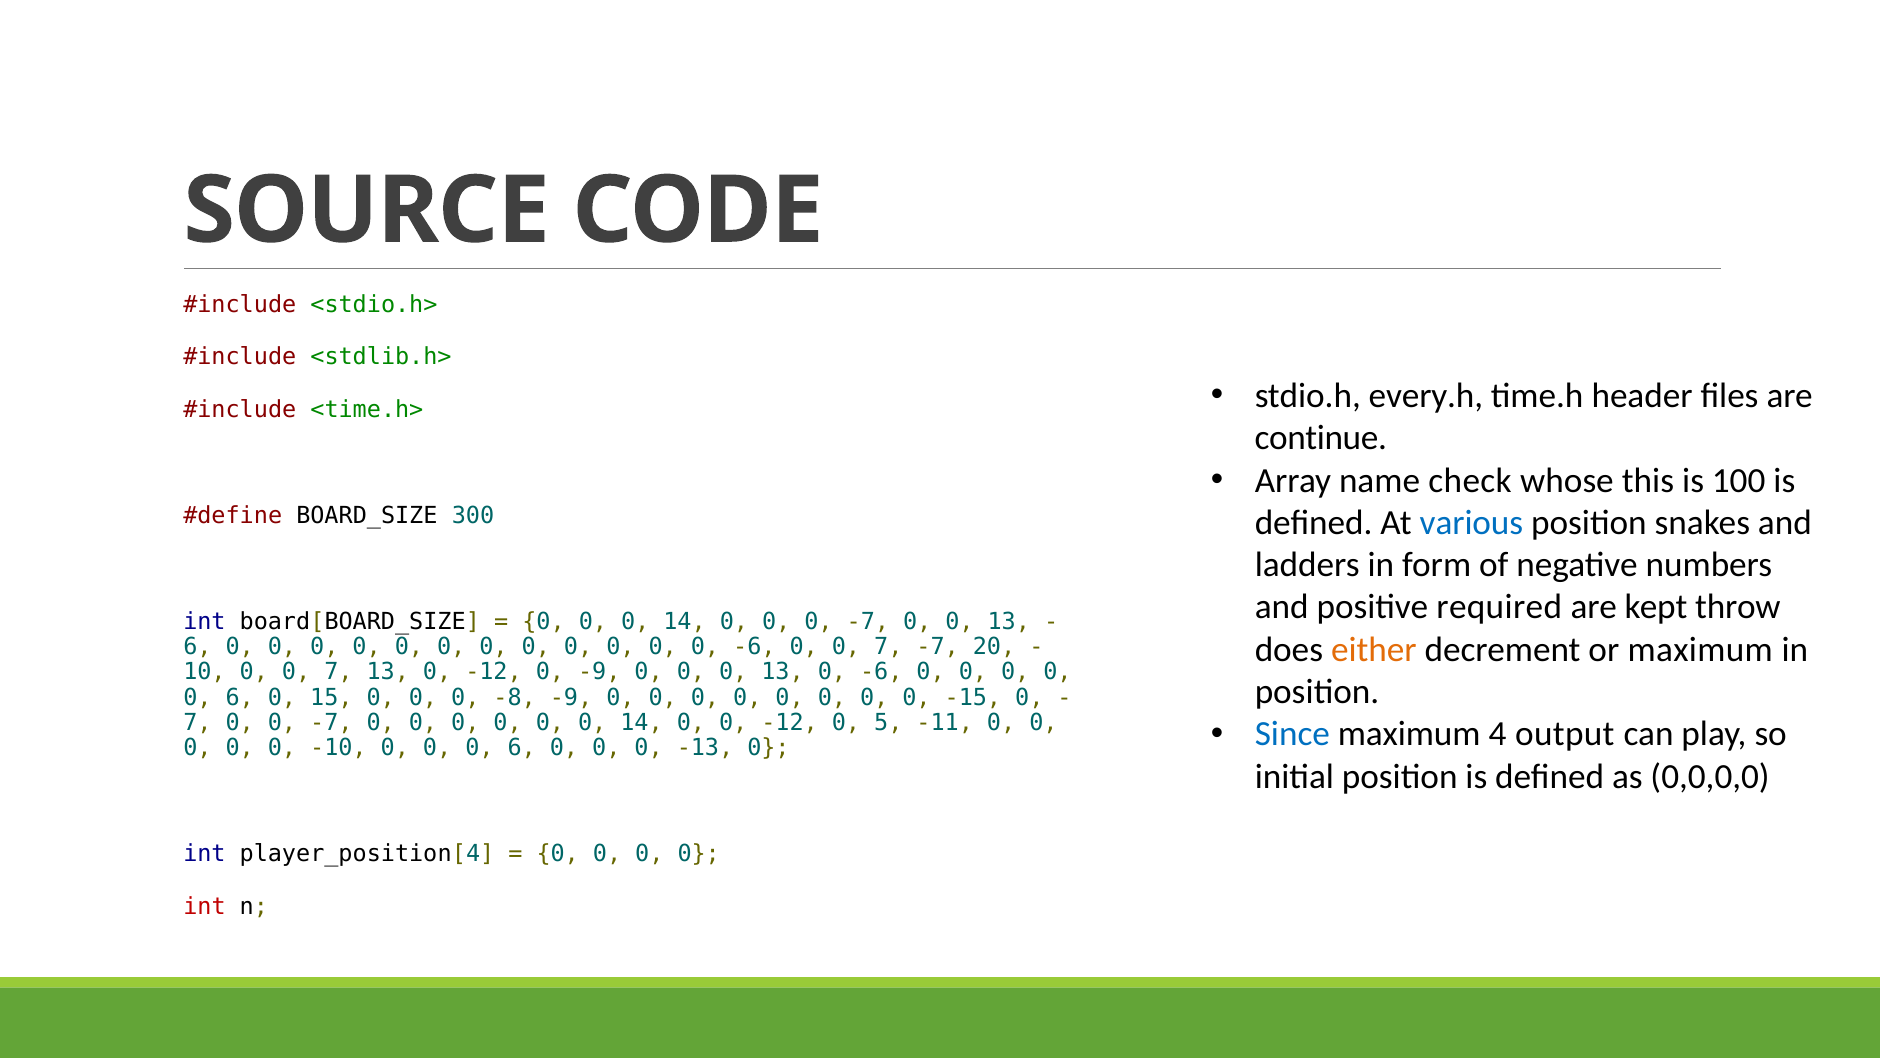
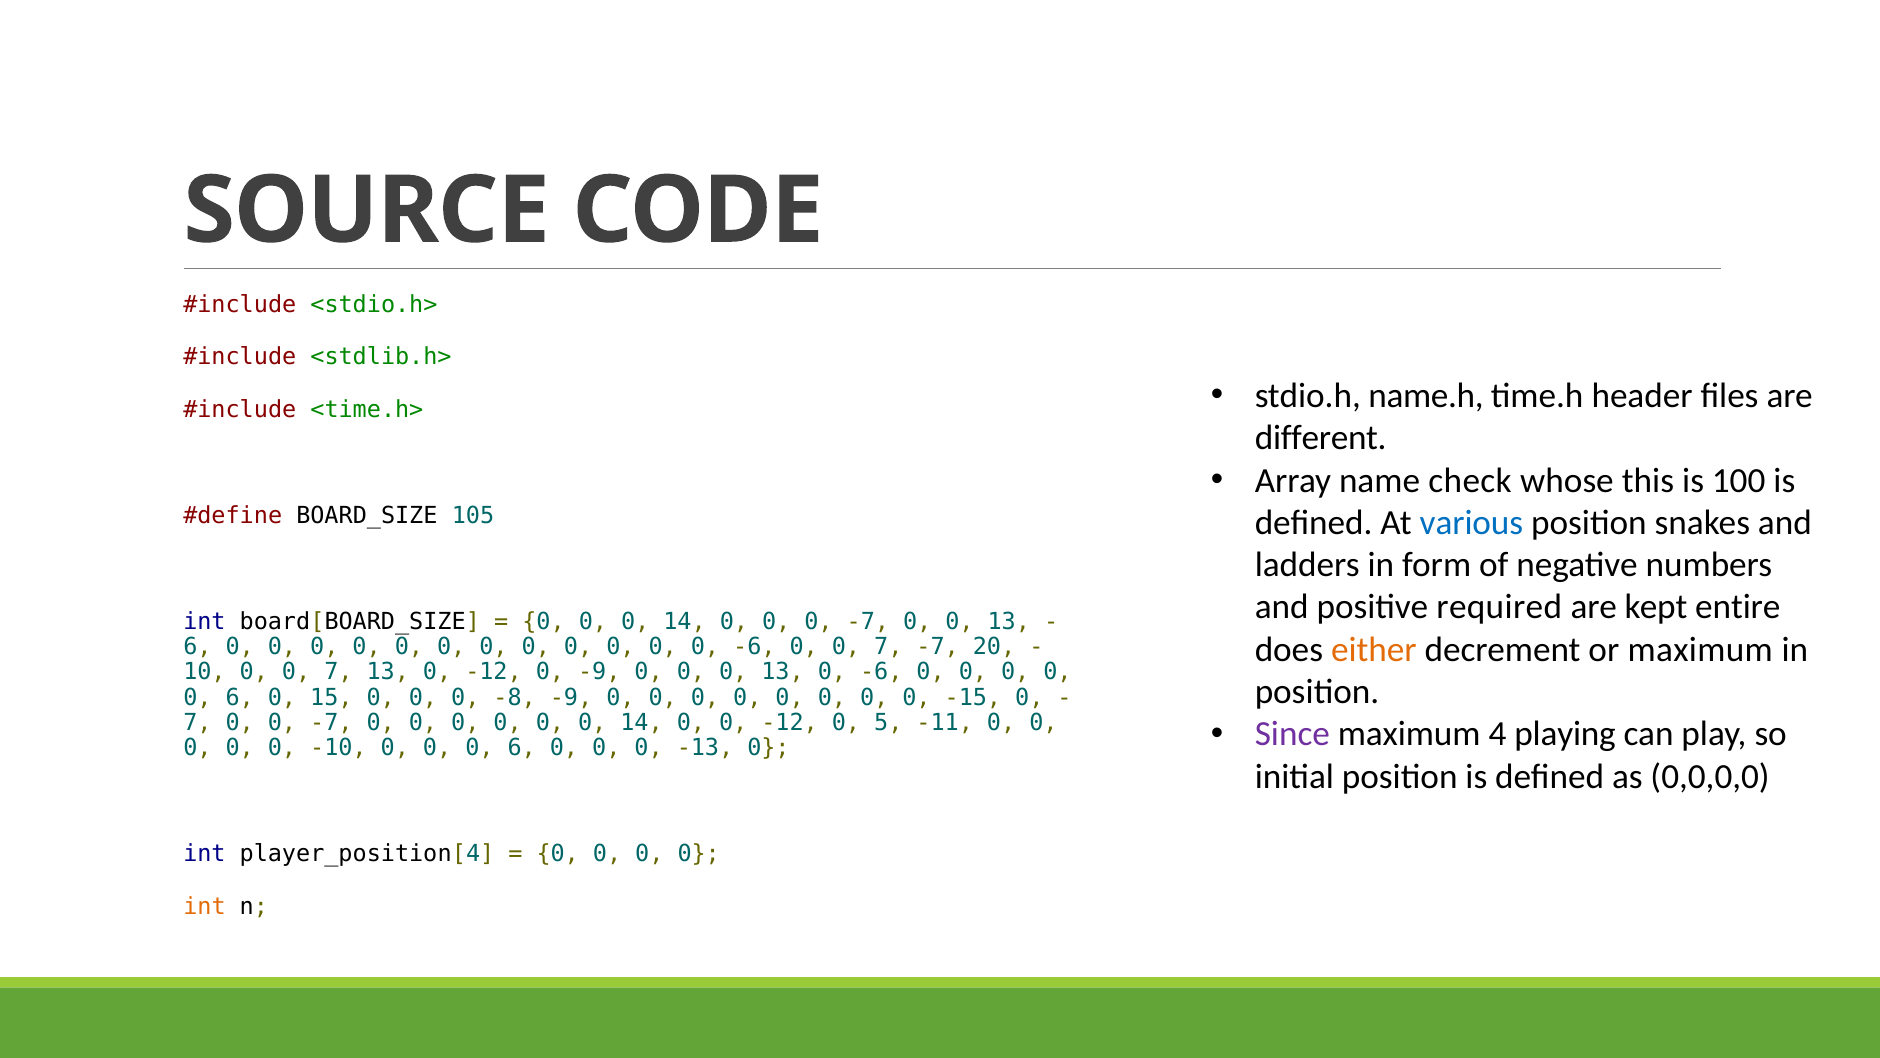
every.h: every.h -> name.h (1426, 396)
continue: continue -> different (1321, 438)
300: 300 -> 105 (473, 515)
throw: throw -> entire (1738, 607)
Since colour: blue -> purple (1292, 734)
output: output -> playing (1565, 734)
int colour: red -> orange (204, 906)
